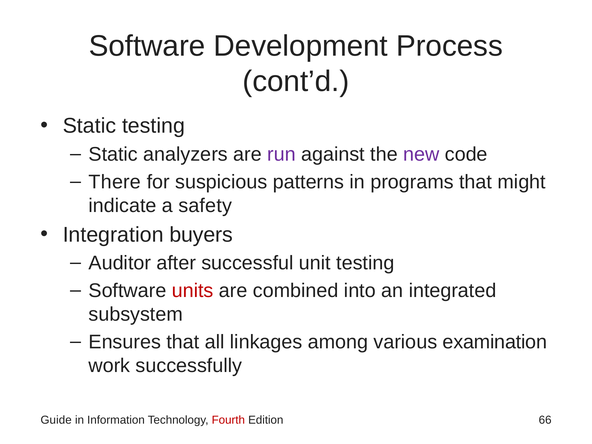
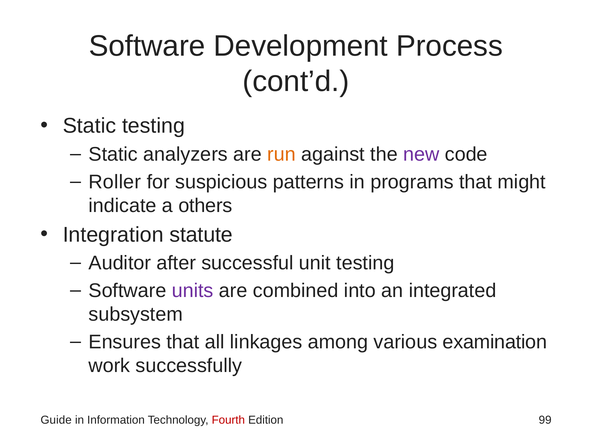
run colour: purple -> orange (281, 154)
There: There -> Roller (115, 182)
safety: safety -> others (205, 206)
buyers: buyers -> statute (201, 235)
units colour: red -> purple (193, 291)
66: 66 -> 99 (545, 420)
